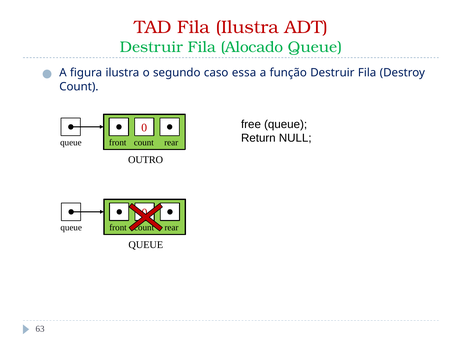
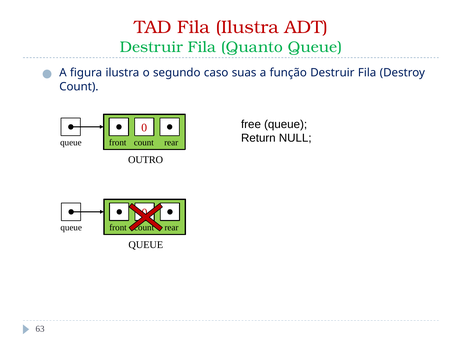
Alocado: Alocado -> Quanto (252, 47)
essa: essa -> suas (244, 73)
